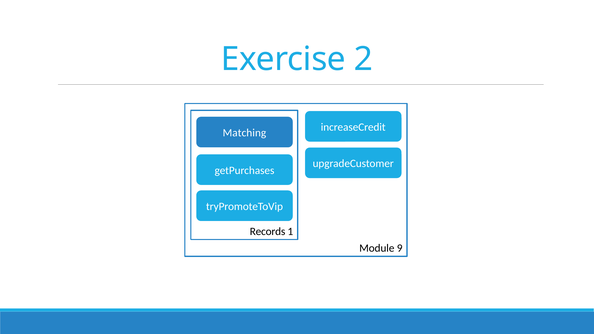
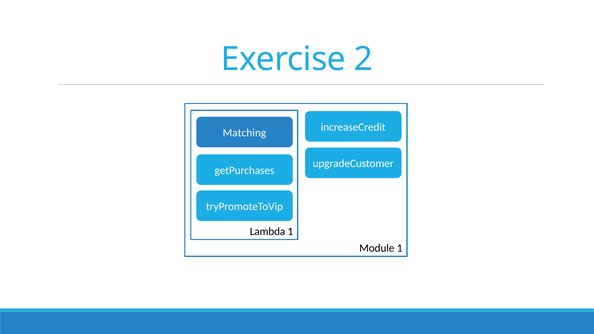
Records: Records -> Lambda (268, 231)
Module 9: 9 -> 1 (400, 248)
